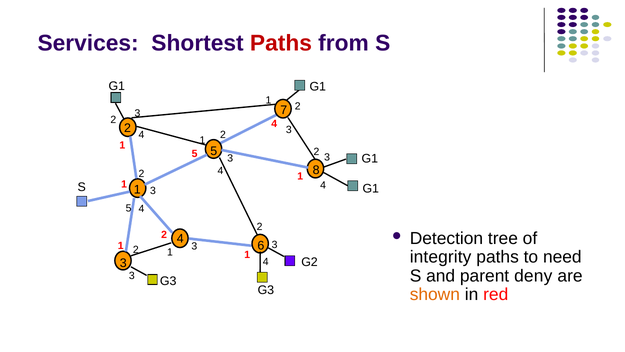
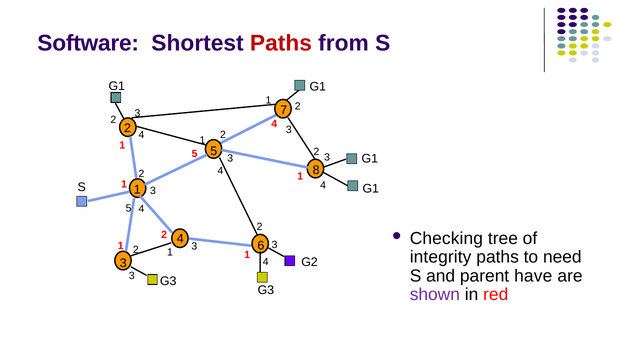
Services: Services -> Software (88, 43)
Detection: Detection -> Checking (446, 238)
deny: deny -> have (533, 276)
shown colour: orange -> purple (435, 294)
